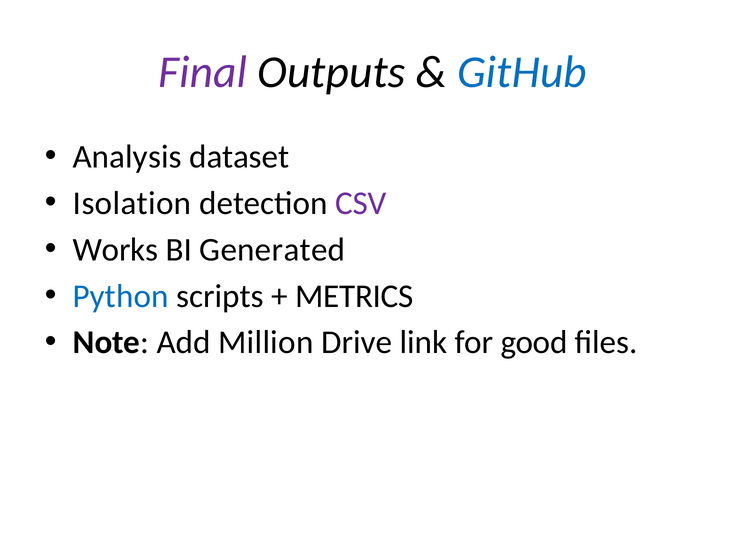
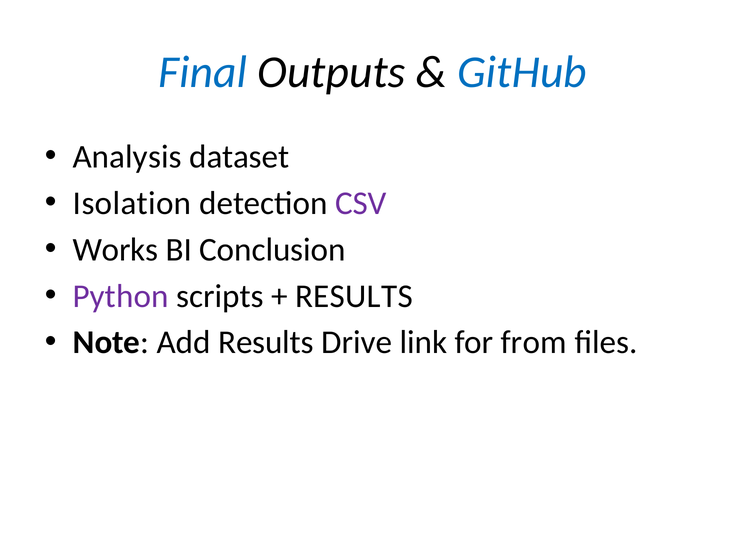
Final colour: purple -> blue (203, 72)
Generated: Generated -> Conclusion (272, 249)
Python colour: blue -> purple (121, 296)
METRICS: METRICS -> RESULTS (354, 296)
Add Million: Million -> Results (266, 342)
good: good -> from (534, 342)
